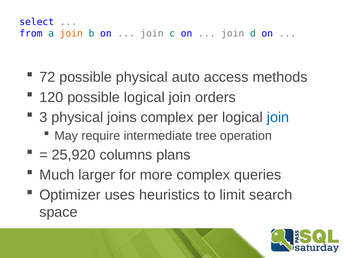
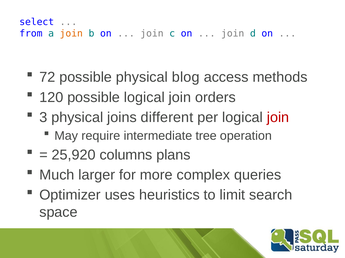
auto: auto -> blog (186, 77)
joins complex: complex -> different (167, 118)
join colour: blue -> red (278, 118)
